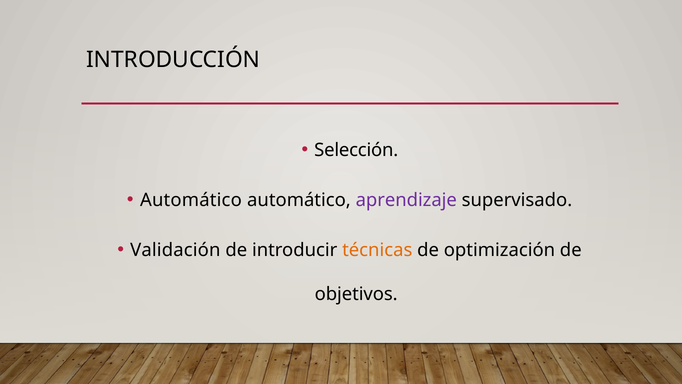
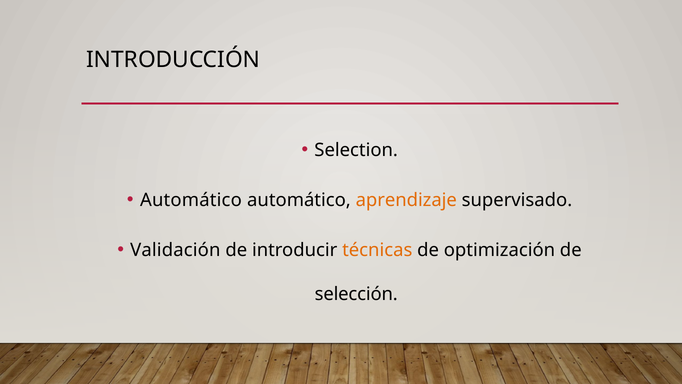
Selección: Selección -> Selection (356, 150)
aprendizaje colour: purple -> orange (406, 200)
objetivos: objetivos -> selección (356, 294)
